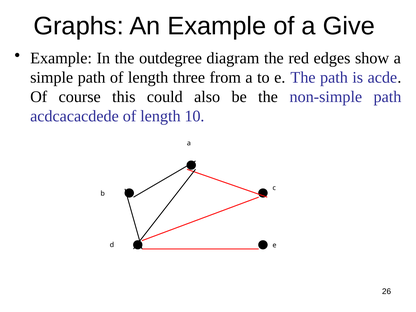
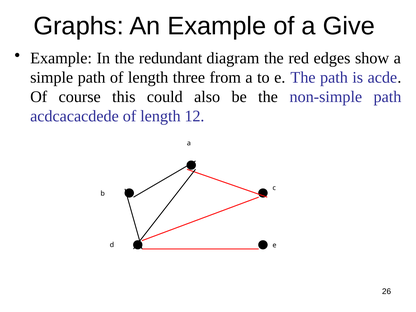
outdegree: outdegree -> redundant (171, 58)
10: 10 -> 12 (195, 116)
